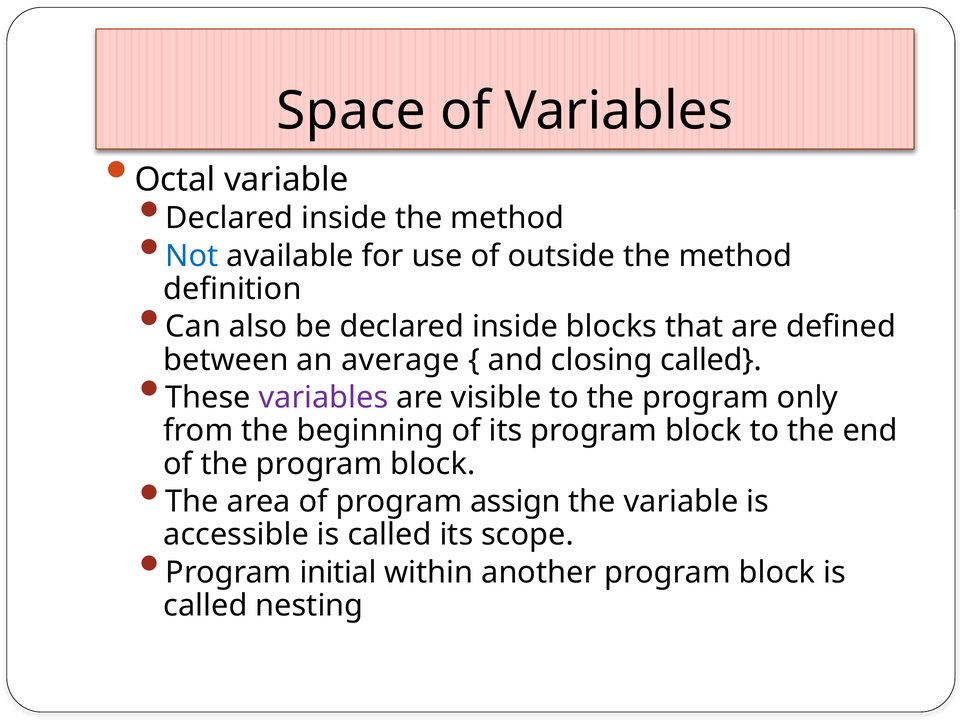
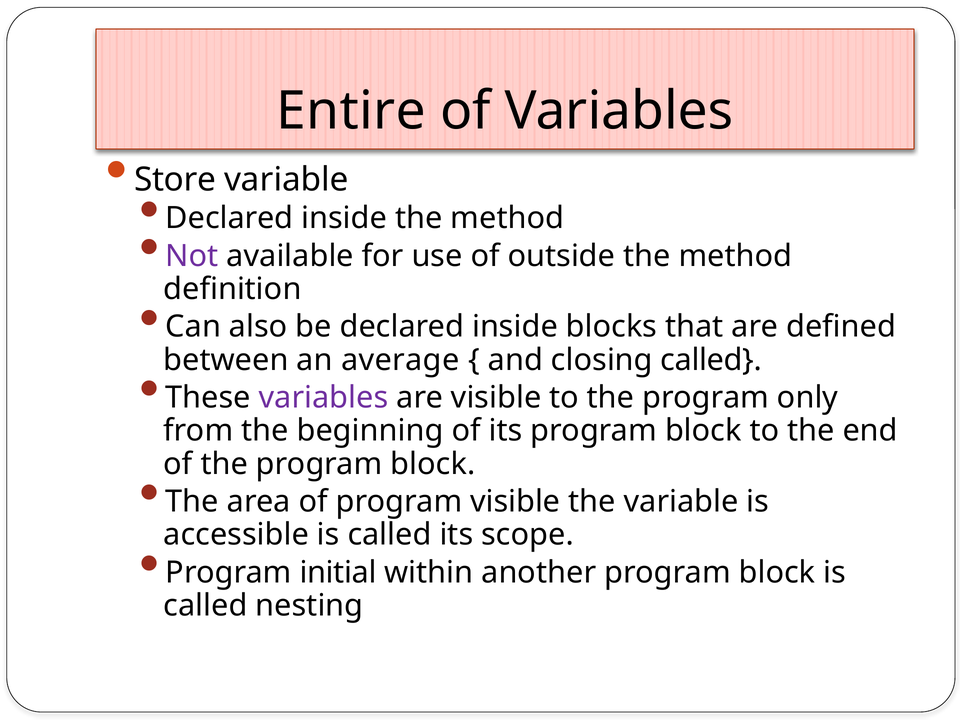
Space: Space -> Entire (351, 111)
Octal: Octal -> Store (175, 179)
Not colour: blue -> purple (192, 256)
program assign: assign -> visible (515, 501)
